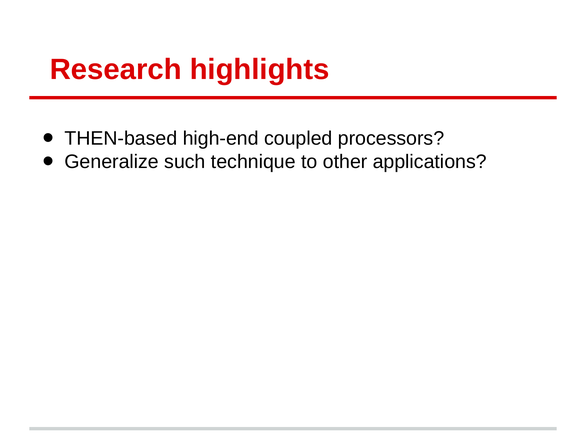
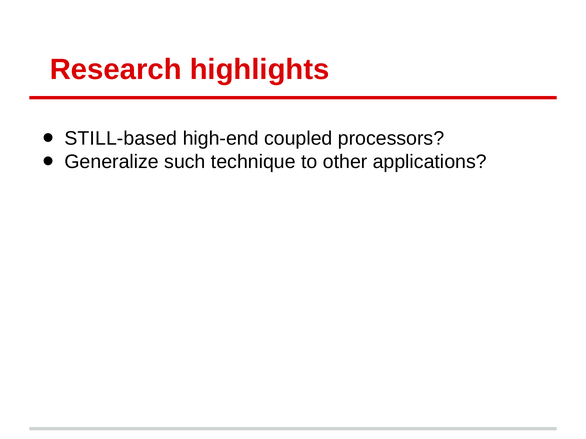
THEN-based: THEN-based -> STILL-based (121, 139)
